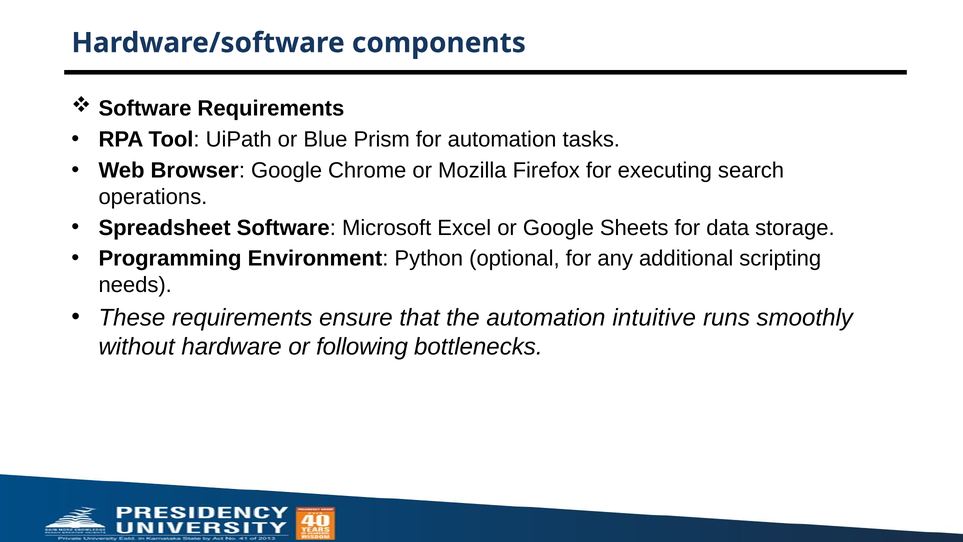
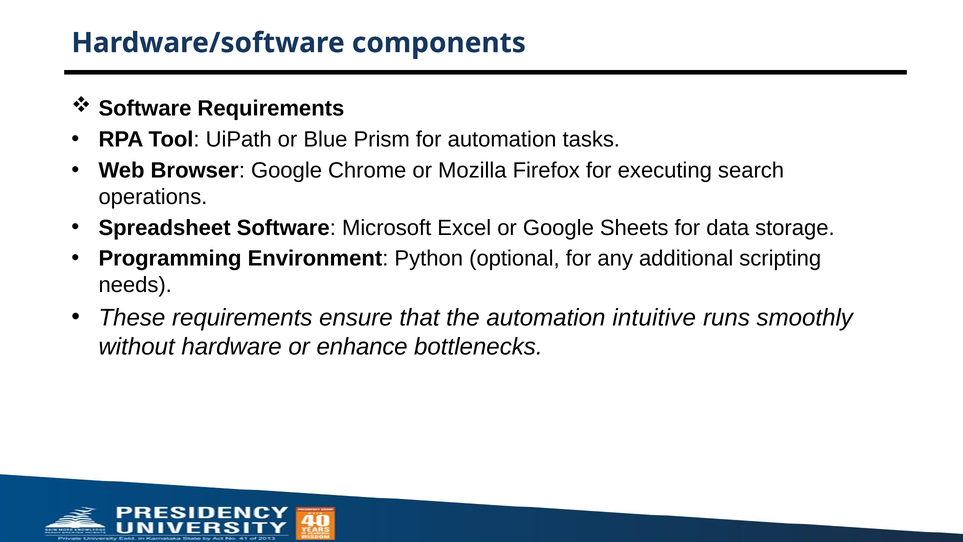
following: following -> enhance (362, 346)
